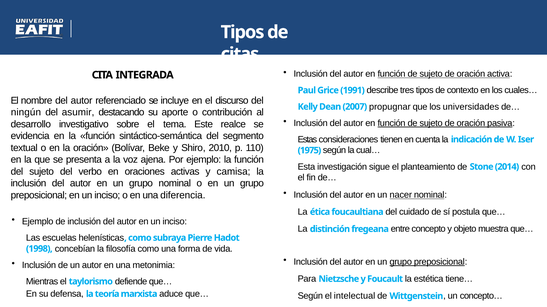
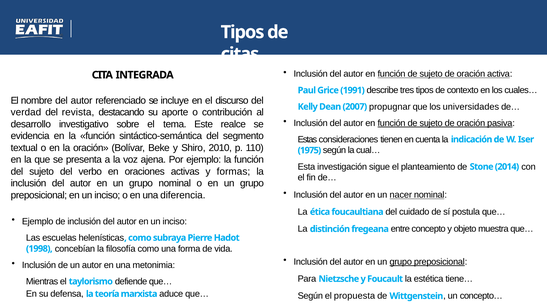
ningún: ningún -> verdad (26, 113)
asumir: asumir -> revista (78, 113)
camisa: camisa -> formas (233, 172)
intelectual: intelectual -> propuesta (354, 297)
